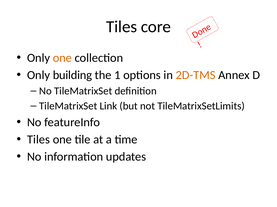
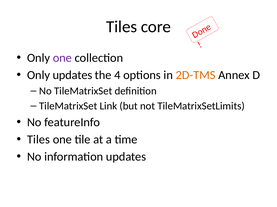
one colour: orange -> purple (62, 58)
Only building: building -> updates (72, 75)
1: 1 -> 4 (117, 75)
